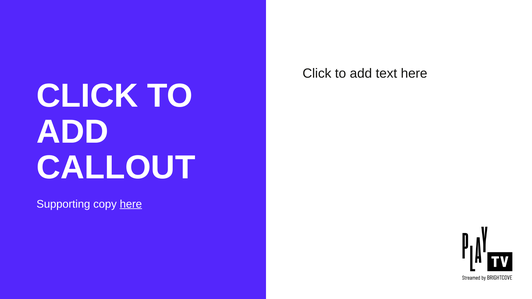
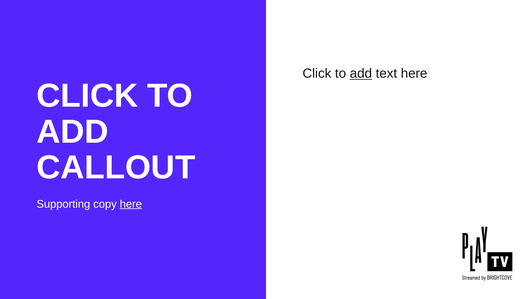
add underline: none -> present (361, 74)
